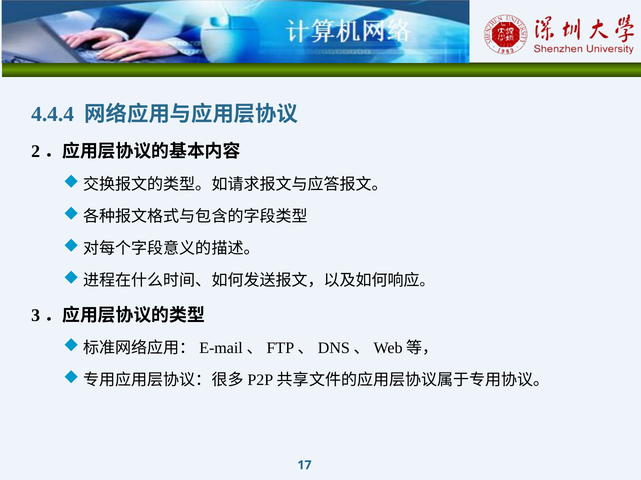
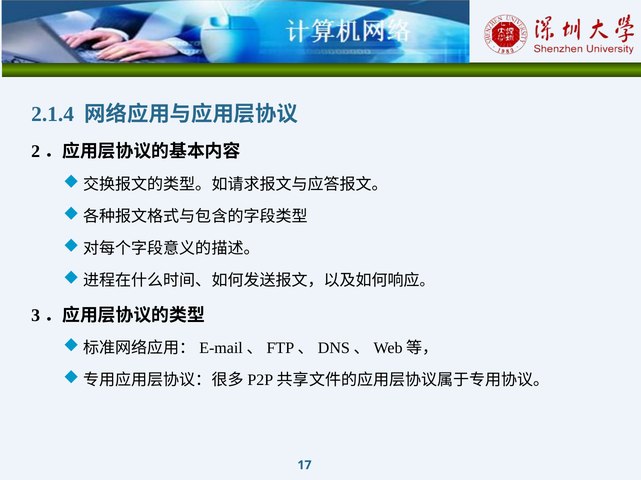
4.4.4: 4.4.4 -> 2.1.4 (53, 114)
